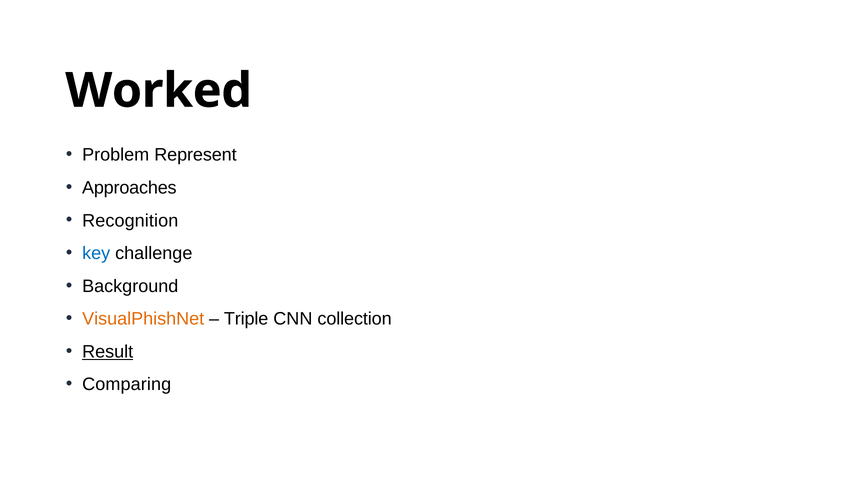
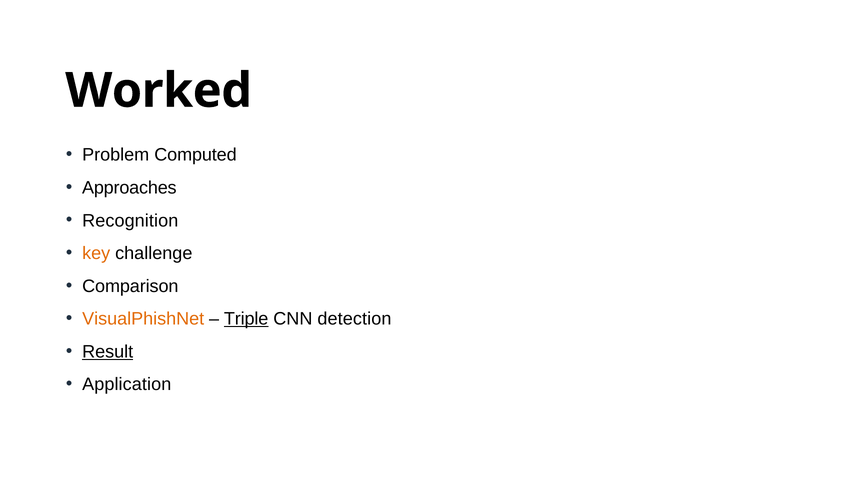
Represent: Represent -> Computed (196, 155)
key colour: blue -> orange (96, 254)
Background: Background -> Comparison (130, 286)
Triple underline: none -> present (246, 319)
collection: collection -> detection (354, 319)
Comparing: Comparing -> Application (127, 385)
